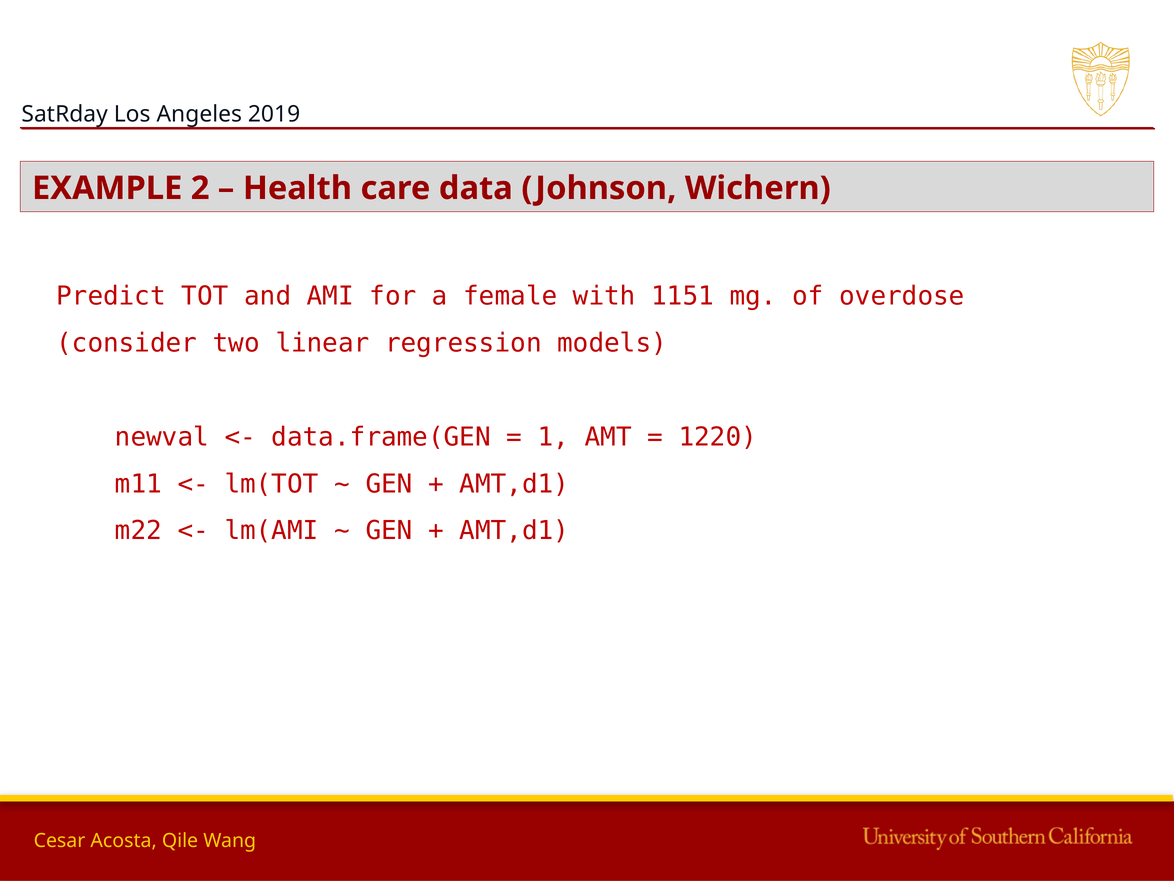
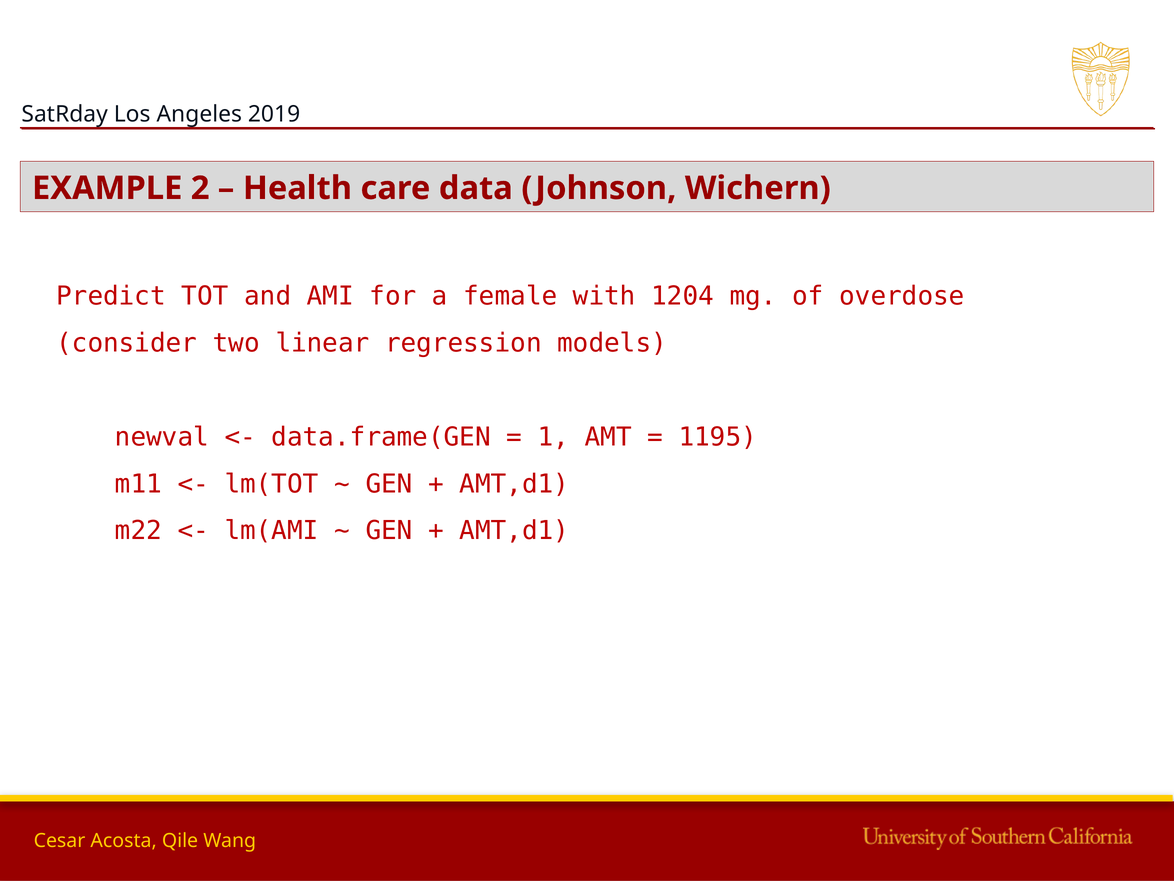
1151: 1151 -> 1204 (683, 296)
1220: 1220 -> 1195 (718, 437)
